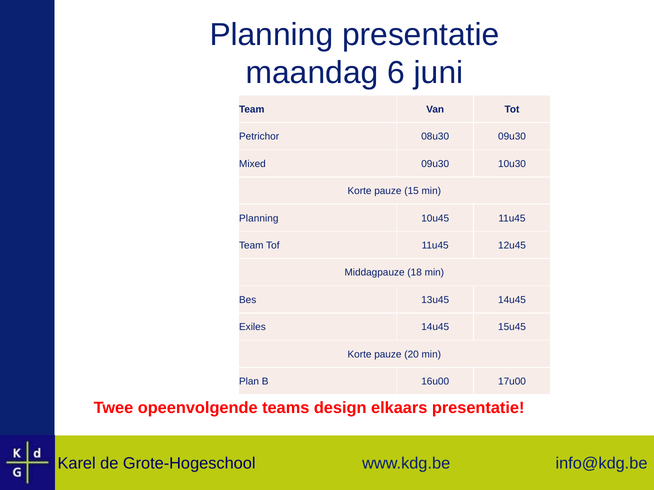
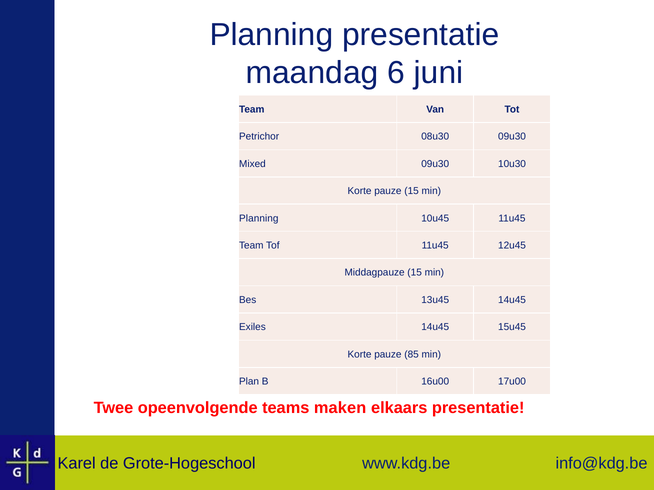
Middagpauze 18: 18 -> 15 (415, 273)
20: 20 -> 85 (412, 355)
design: design -> maken (340, 408)
